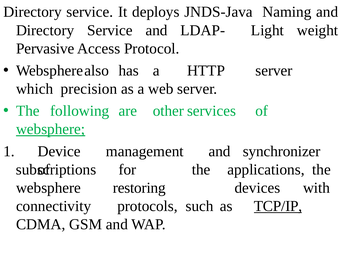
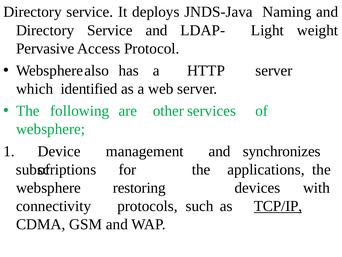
precision: precision -> identified (89, 89)
websphere underline: present -> none (51, 129)
synchronizer: synchronizer -> synchronizes (282, 151)
